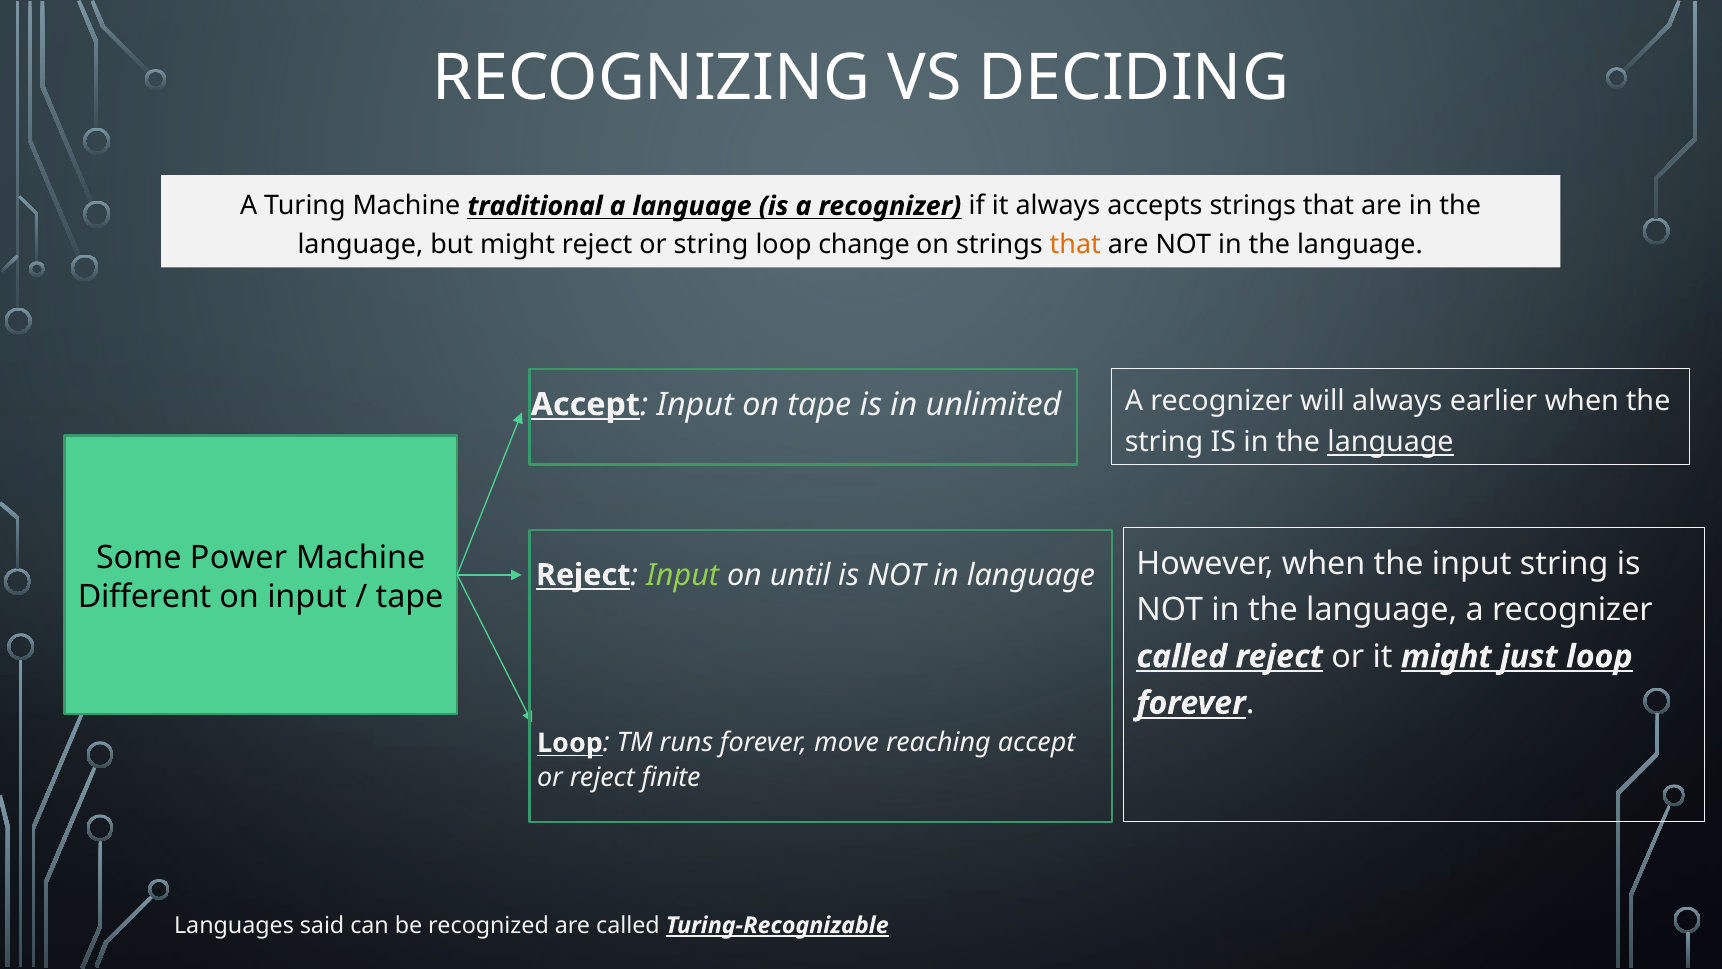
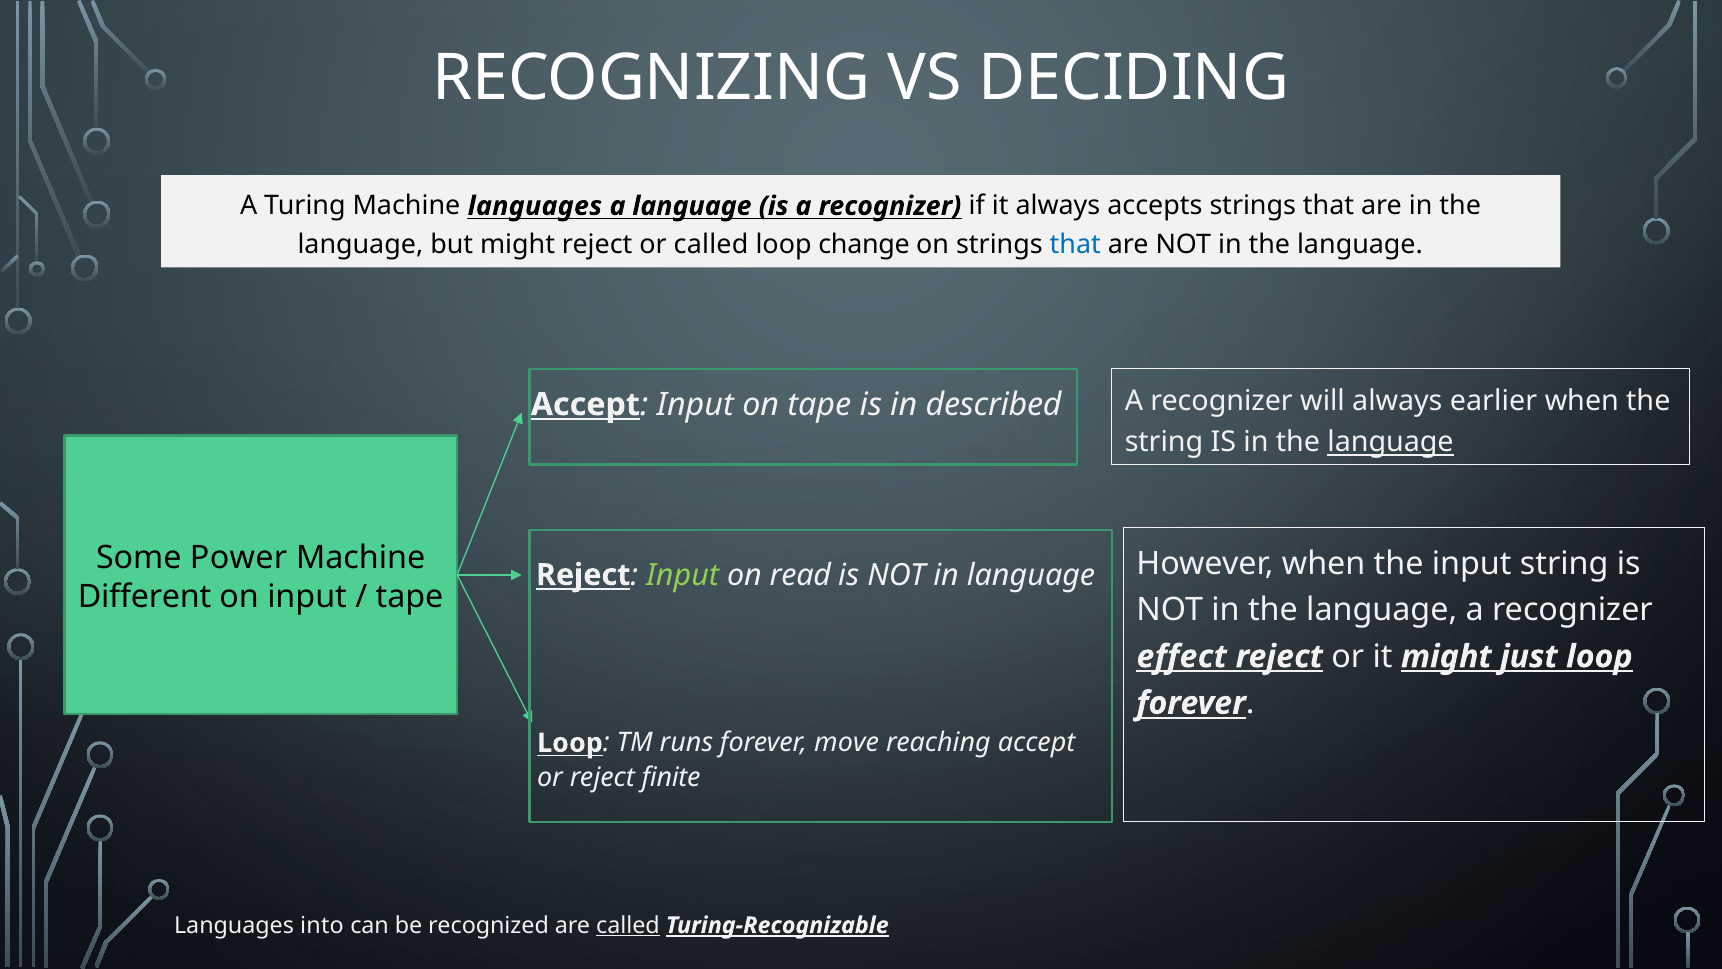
Machine traditional: traditional -> languages (535, 206)
or string: string -> called (711, 245)
that colour: orange -> blue (1075, 245)
unlimited: unlimited -> described (994, 404)
until: until -> read (800, 575)
called: called -> effect (1182, 656)
said: said -> into (322, 925)
called underline: none -> present (628, 925)
